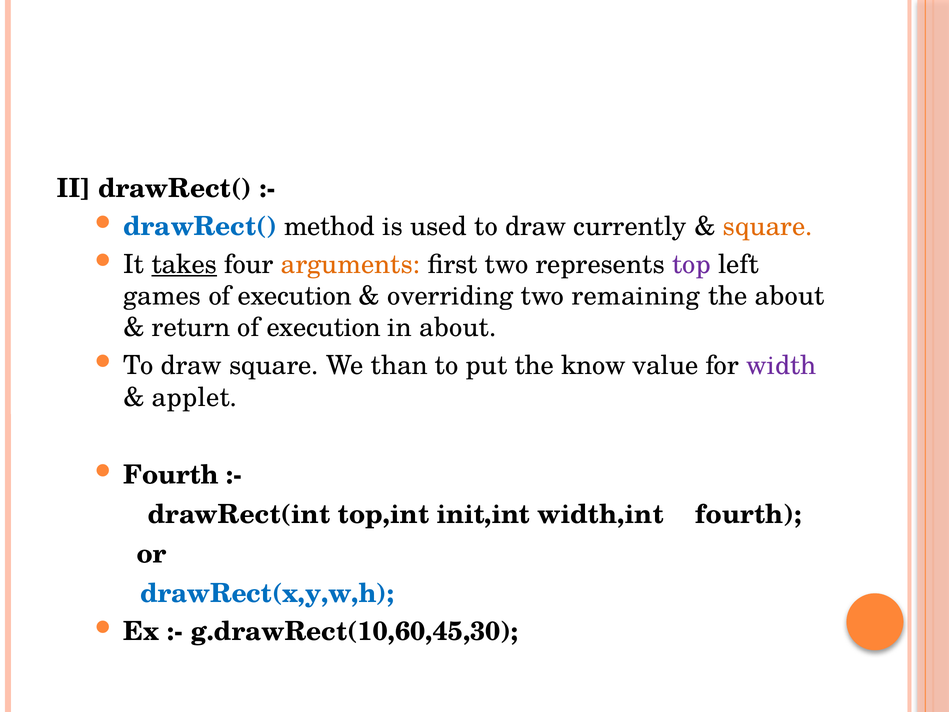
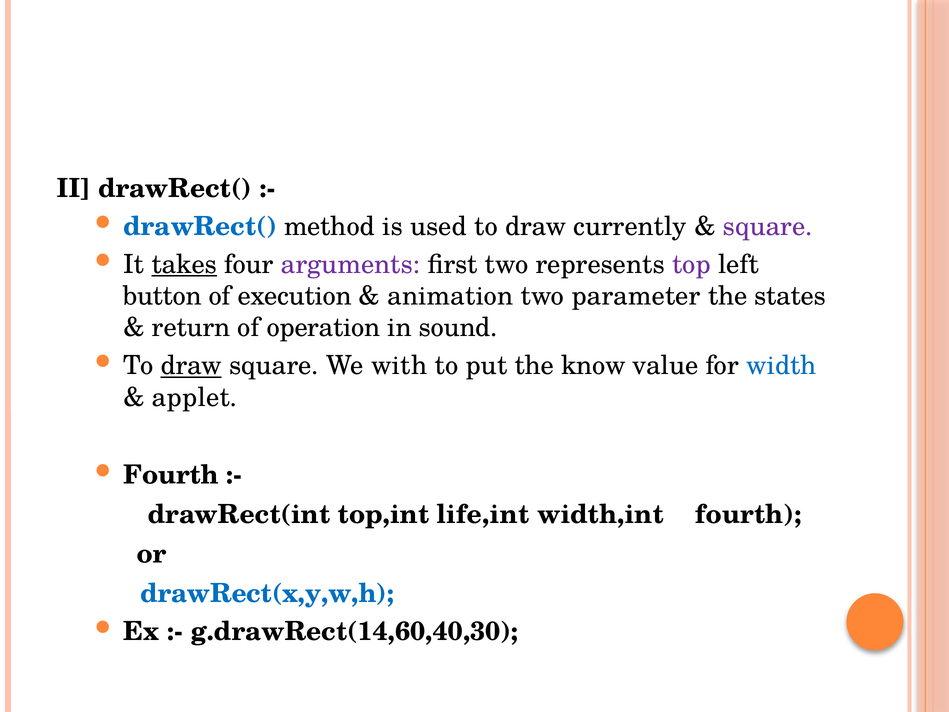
square colour: orange -> purple (768, 226)
arguments colour: orange -> purple (351, 264)
games: games -> button (162, 296)
overriding: overriding -> animation (450, 296)
remaining: remaining -> parameter (636, 296)
the about: about -> states (790, 296)
execution: execution -> operation (324, 328)
in about: about -> sound (458, 328)
draw underline: none -> present (191, 366)
than: than -> with (399, 366)
width colour: purple -> blue (781, 366)
init,int: init,int -> life,int (483, 514)
g.drawRect(10,60,45,30: g.drawRect(10,60,45,30 -> g.drawRect(14,60,40,30 (354, 631)
